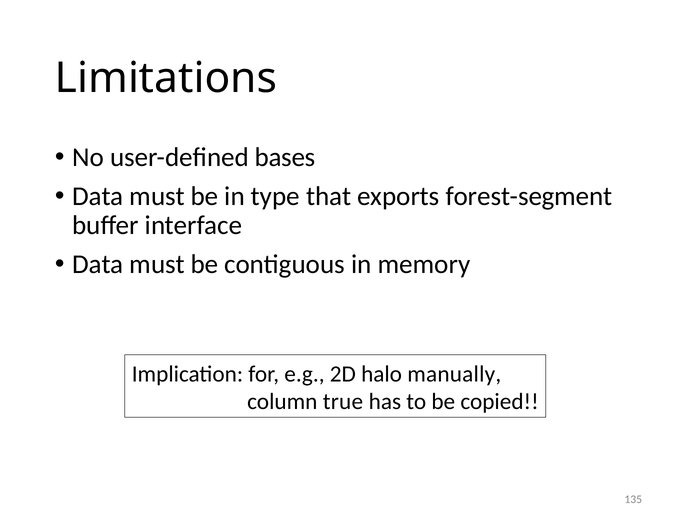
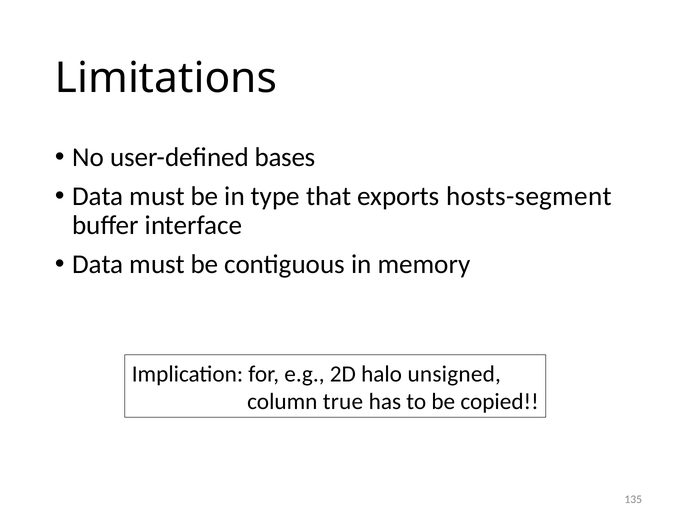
forest-segment: forest-segment -> hosts-segment (529, 196)
manually: manually -> unsigned (454, 374)
